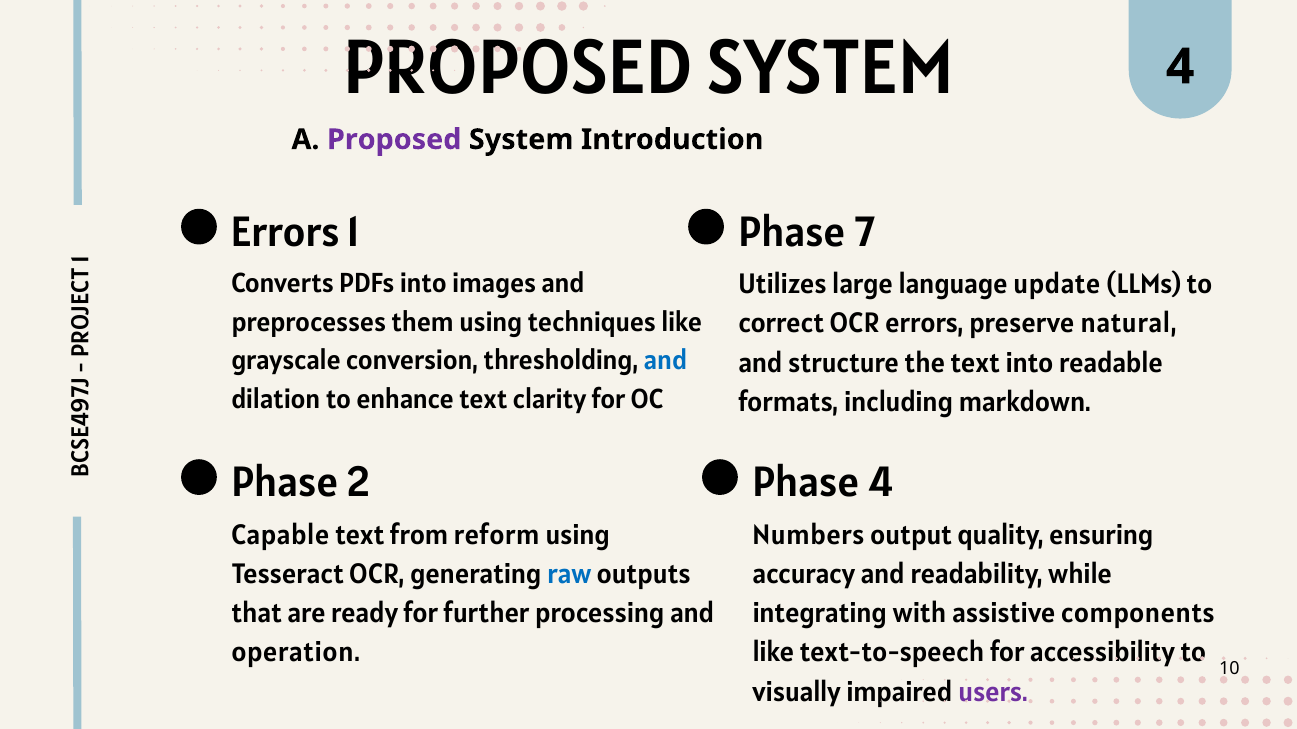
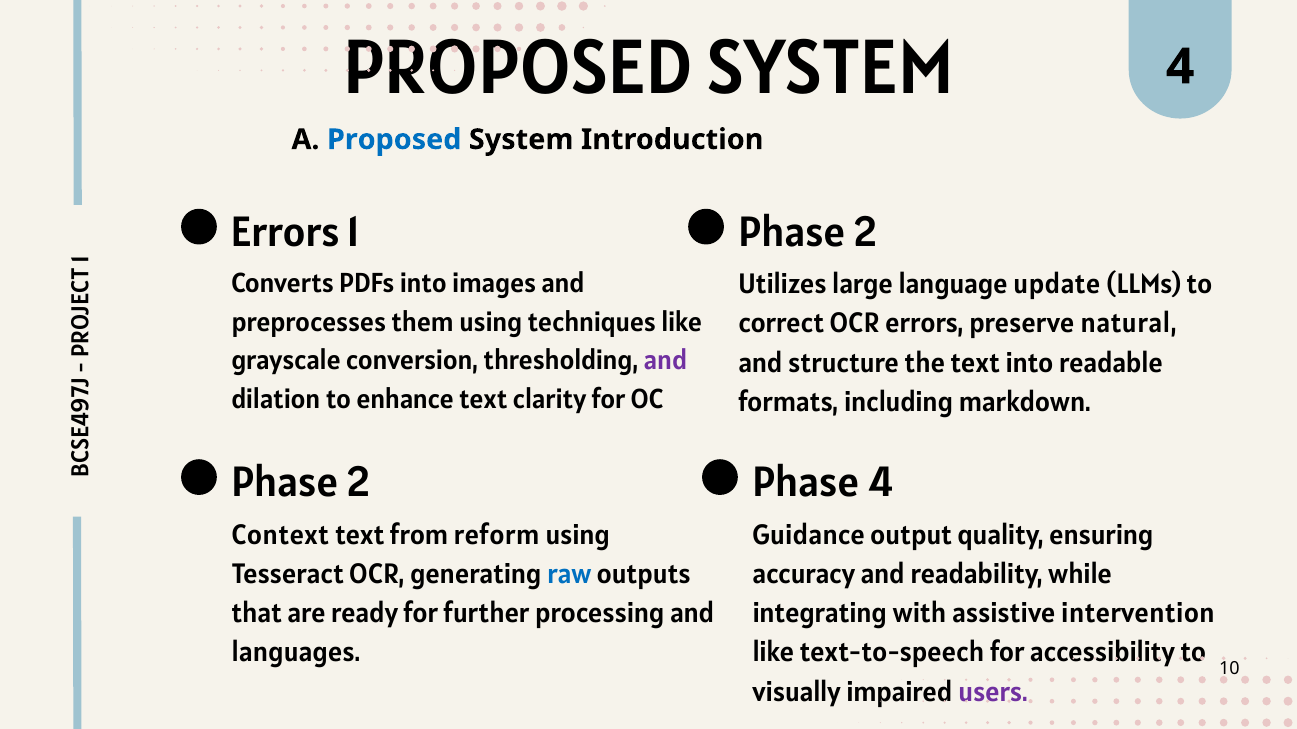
Proposed colour: purple -> blue (394, 140)
7: 7 -> 2 (865, 232)
and colour: blue -> purple (666, 361)
Capable: Capable -> Context (280, 535)
Numbers: Numbers -> Guidance (809, 535)
components: components -> intervention (1138, 614)
operation: operation -> languages (296, 653)
